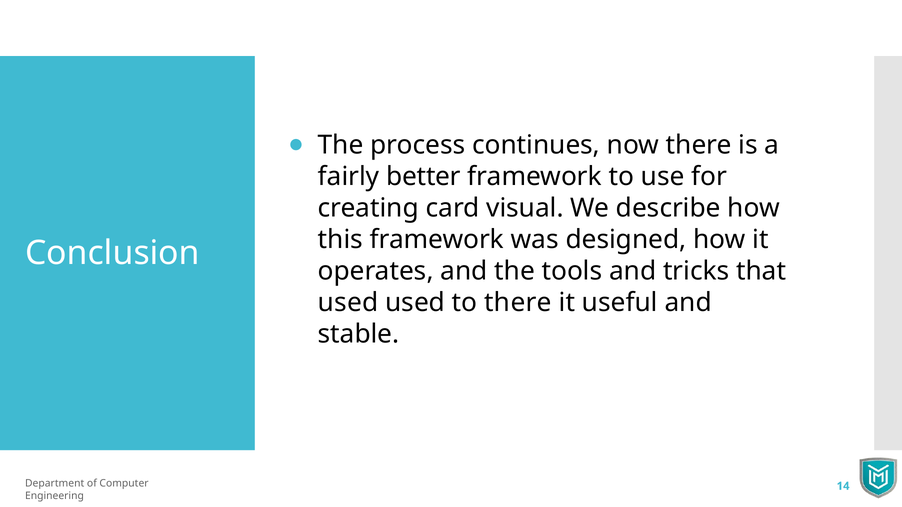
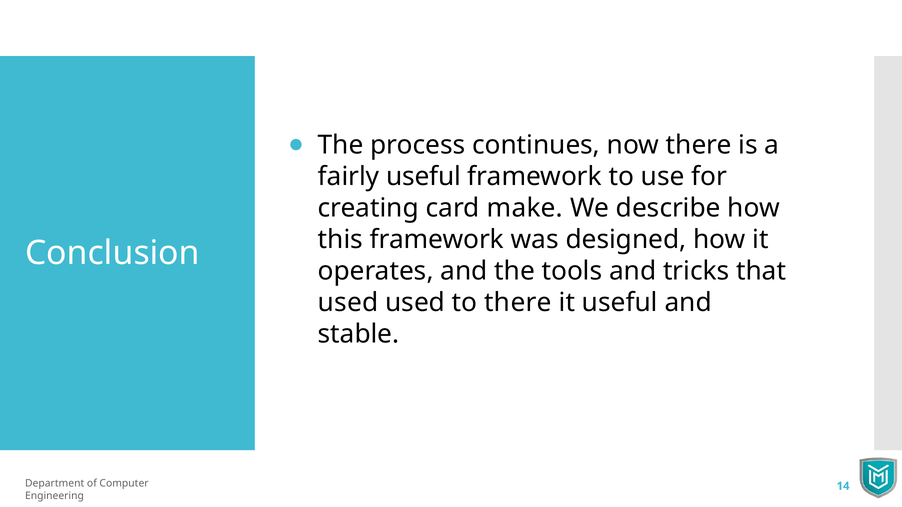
fairly better: better -> useful (423, 177)
visual: visual -> make (525, 208)
